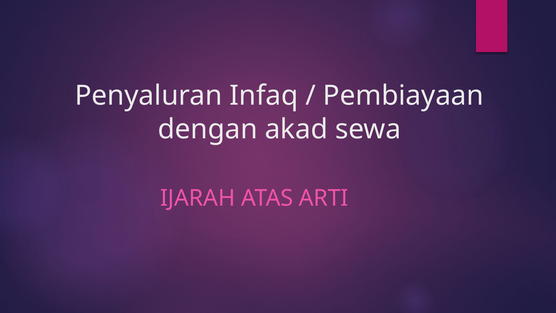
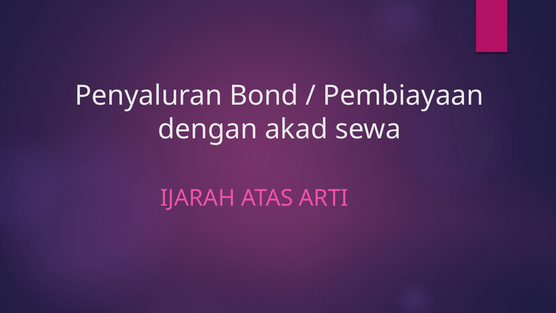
Infaq: Infaq -> Bond (264, 96)
